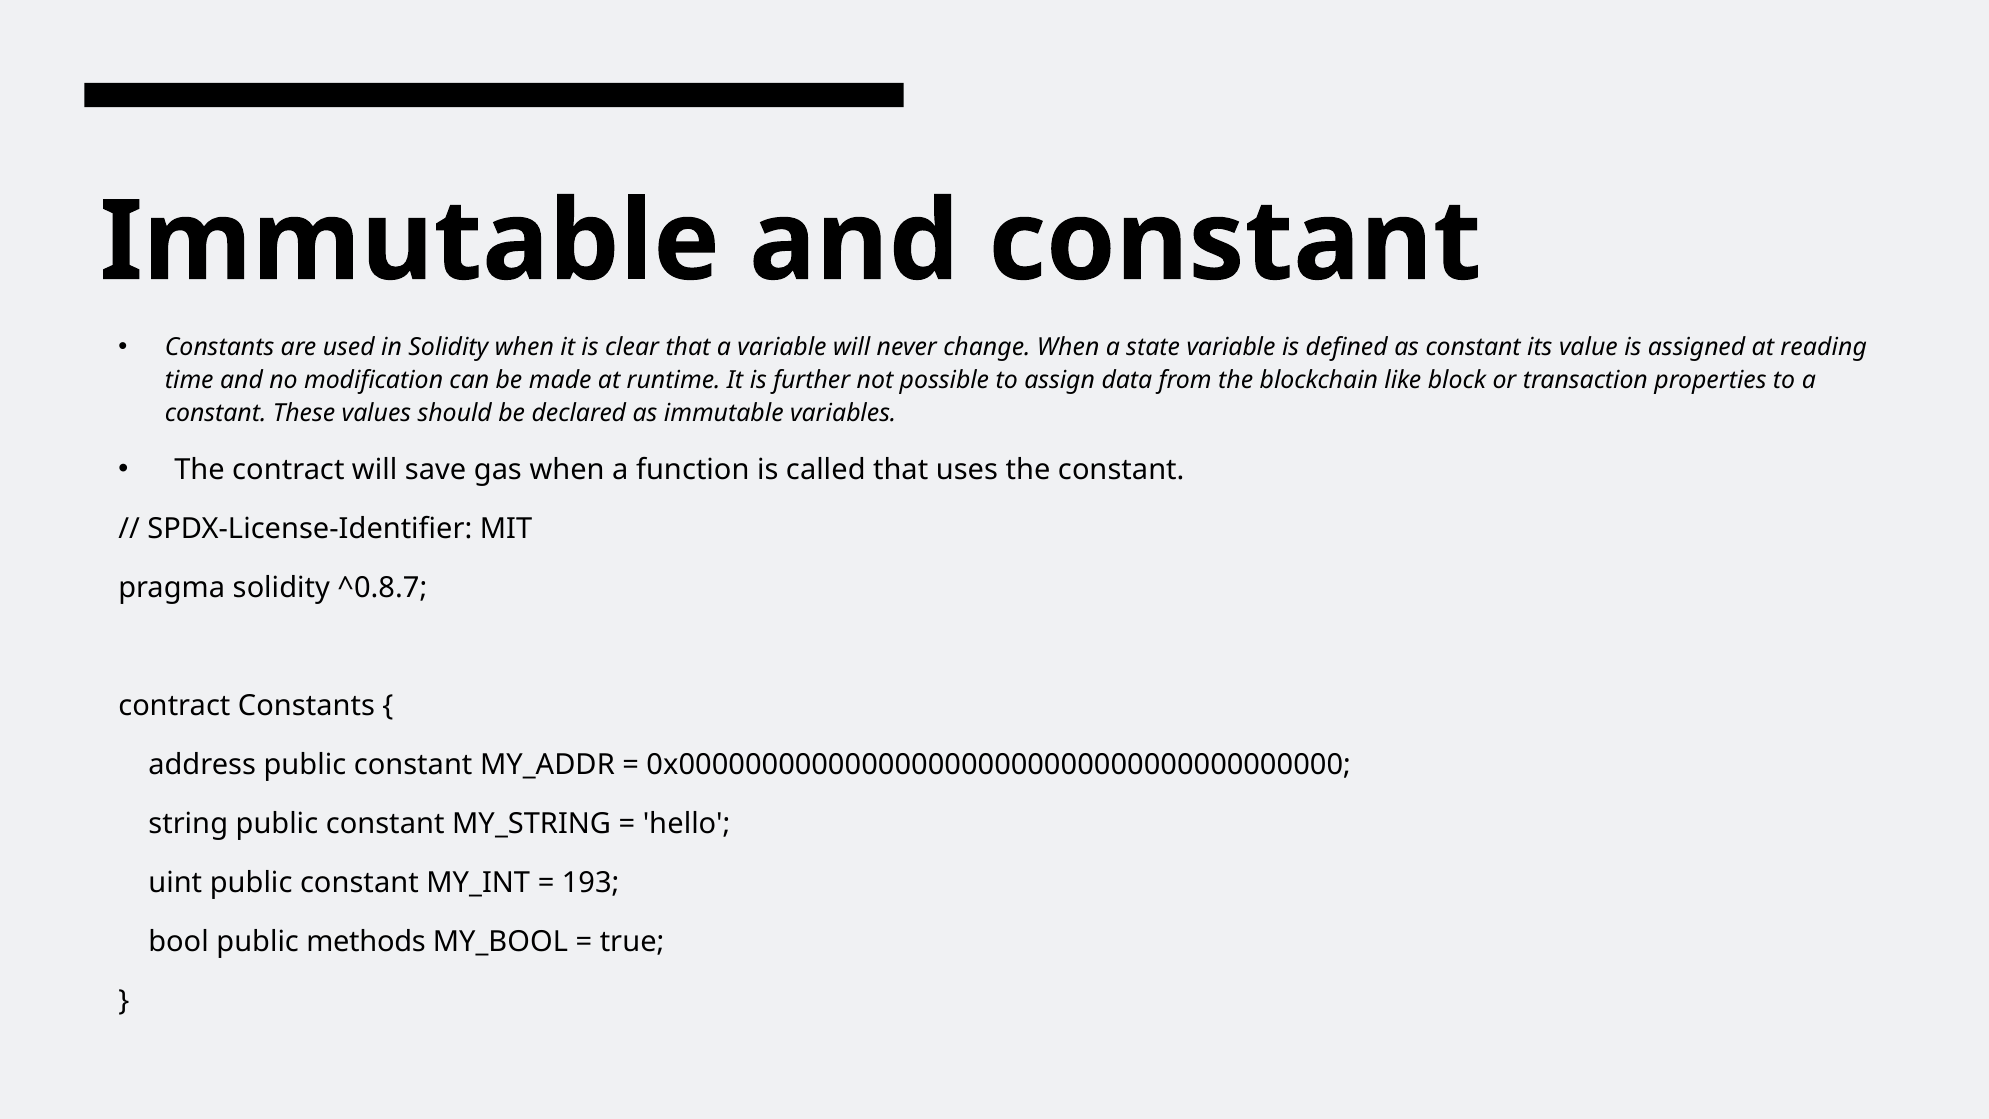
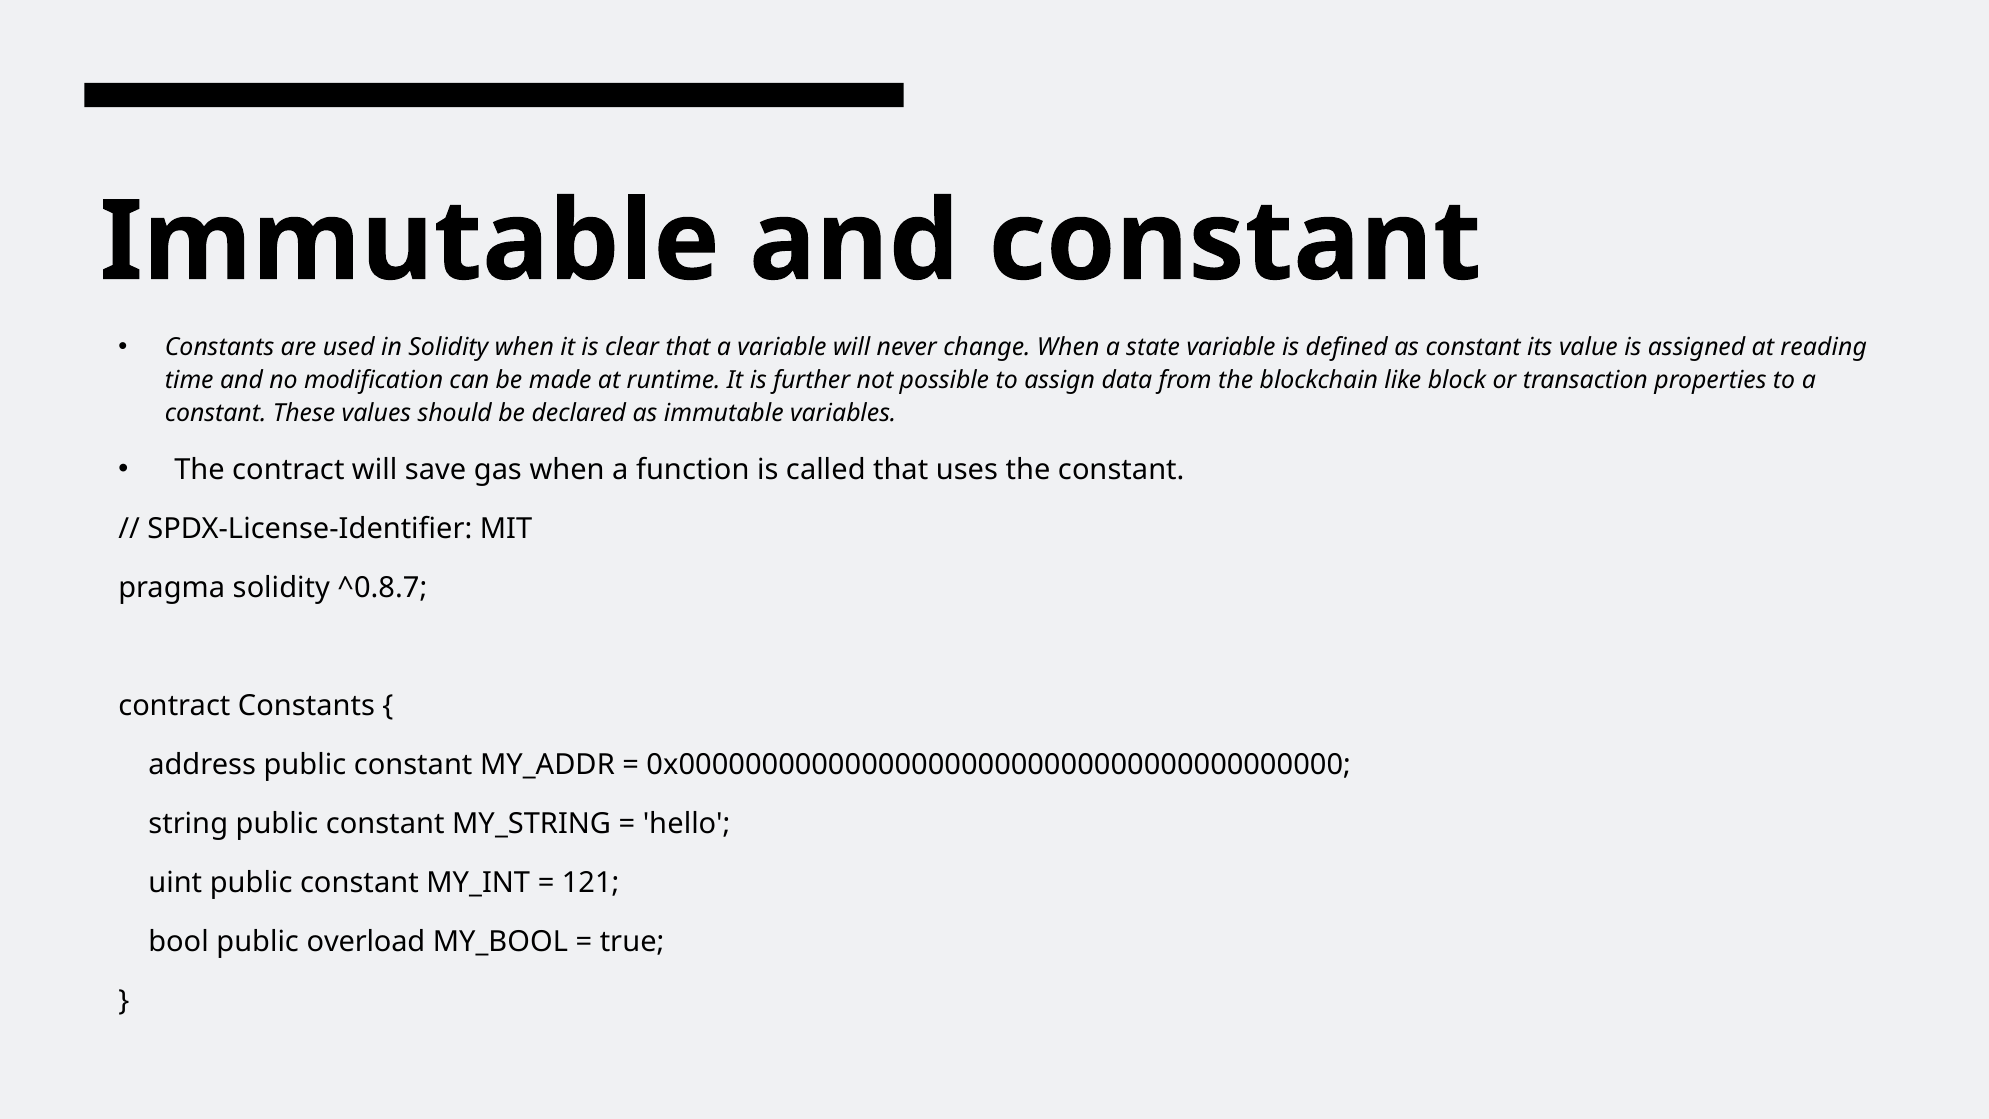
193: 193 -> 121 (591, 883)
methods: methods -> overload (366, 942)
